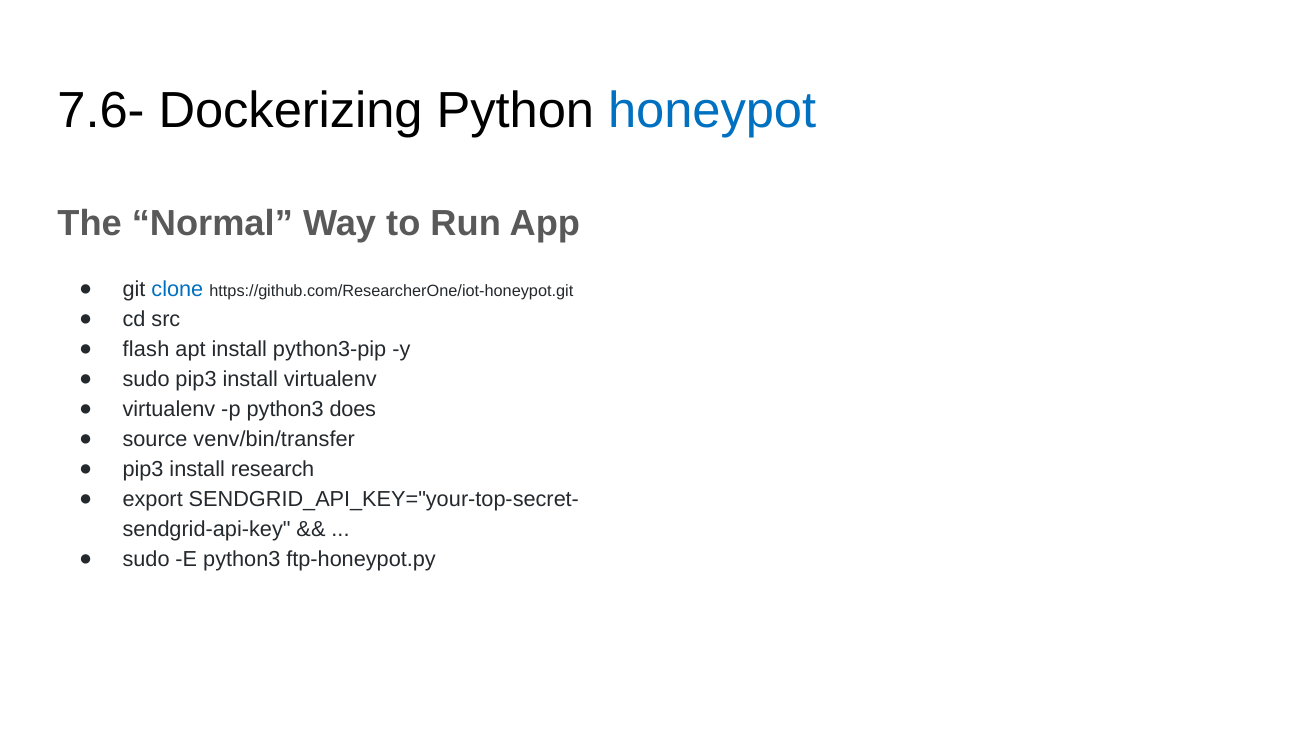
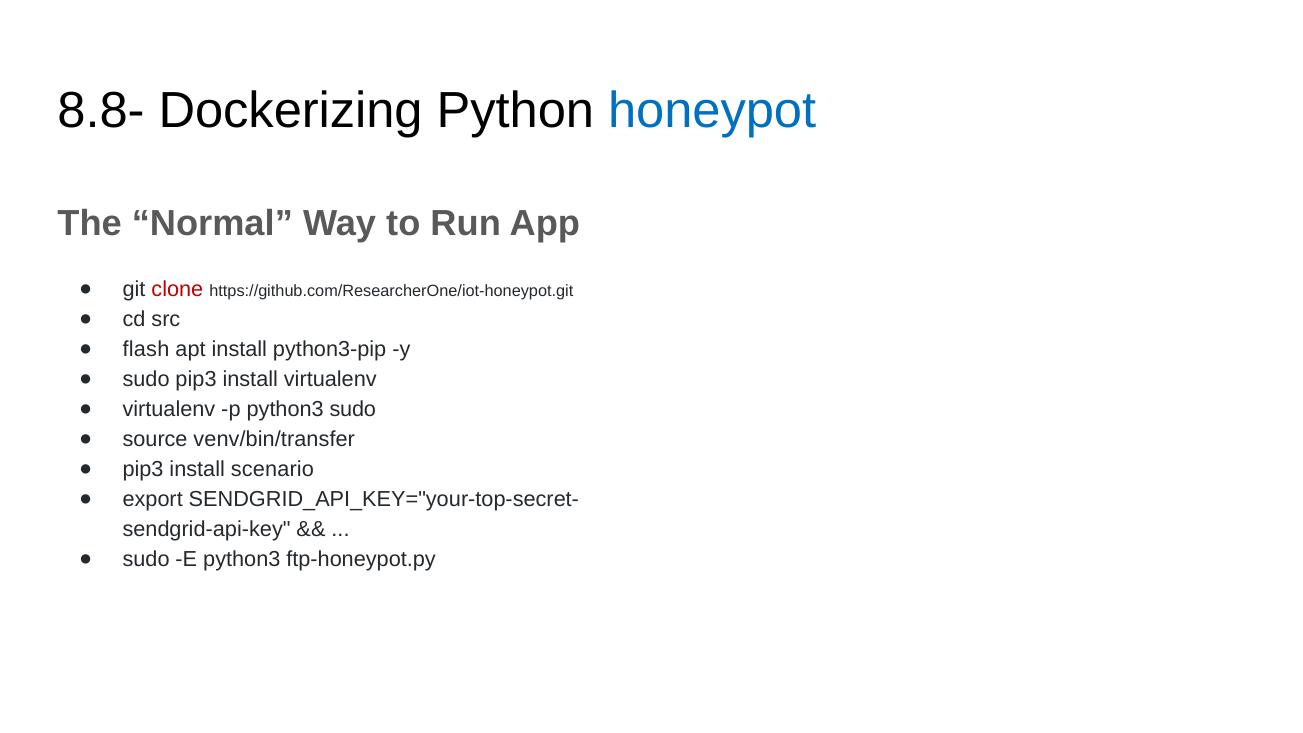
7.6-: 7.6- -> 8.8- (101, 110)
clone colour: blue -> red (177, 290)
python3 does: does -> sudo (353, 410)
research: research -> scenario (272, 470)
